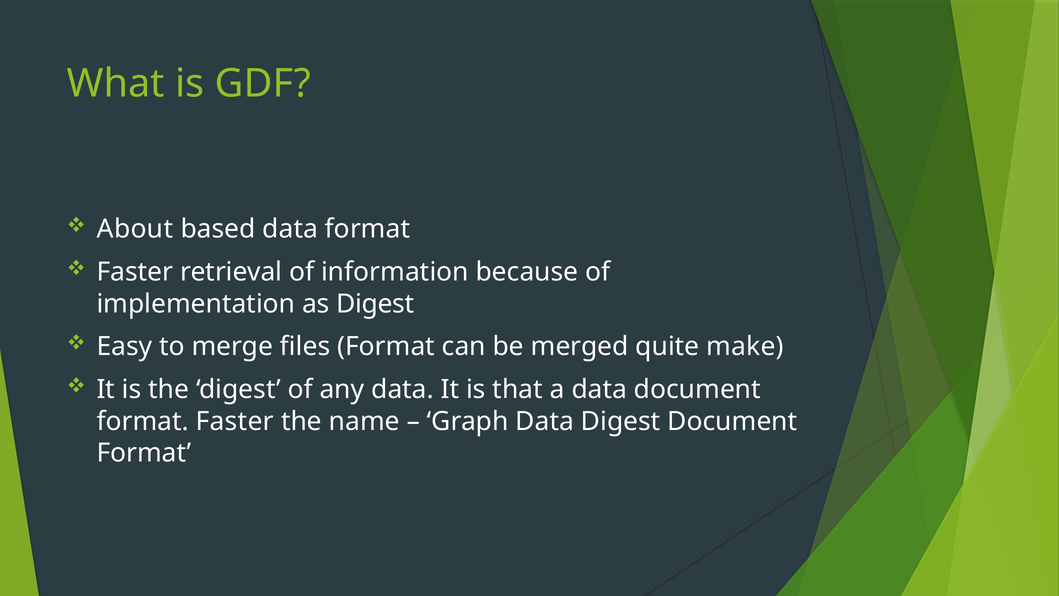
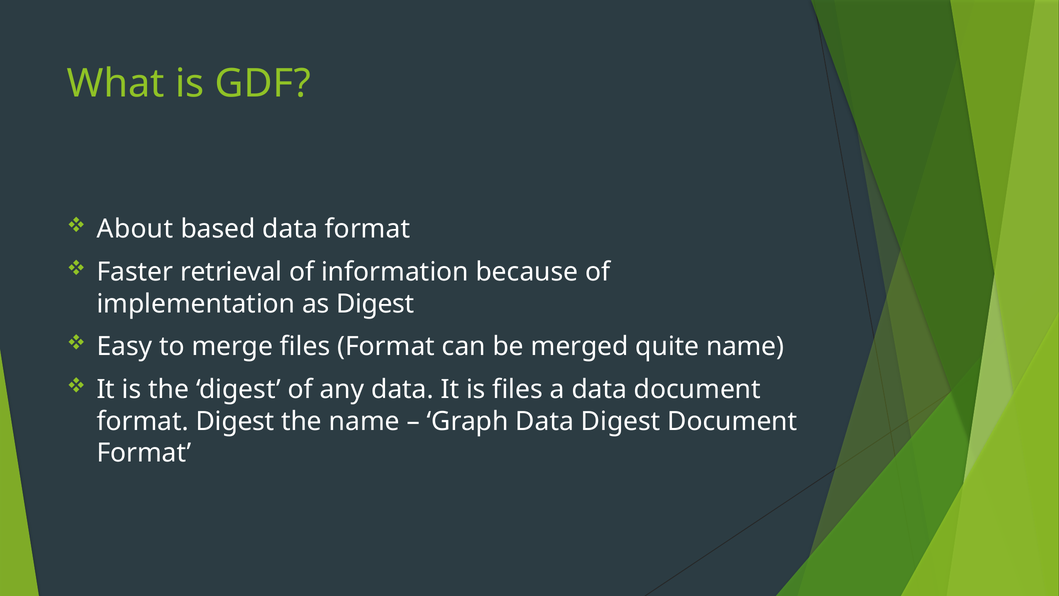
quite make: make -> name (745, 346)
is that: that -> files (518, 389)
format Faster: Faster -> Digest (235, 421)
